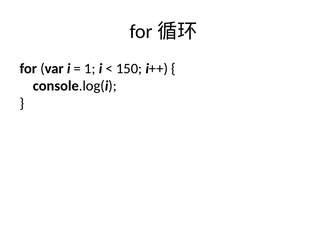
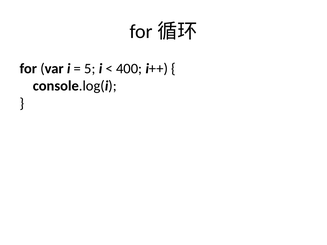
1: 1 -> 5 (90, 69)
150: 150 -> 400 (129, 69)
